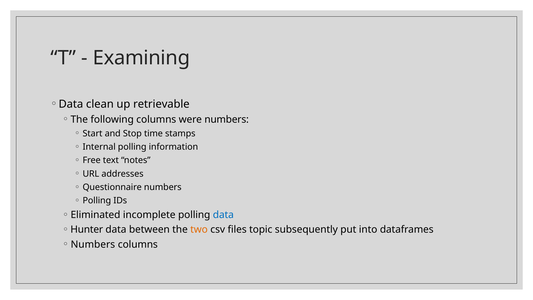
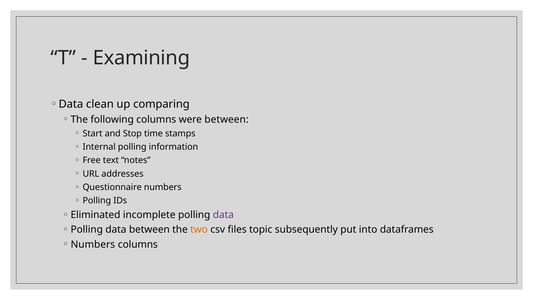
retrievable: retrievable -> comparing (161, 104)
were numbers: numbers -> between (227, 119)
data colour: blue -> purple (223, 215)
Hunter: Hunter -> Polling (87, 229)
